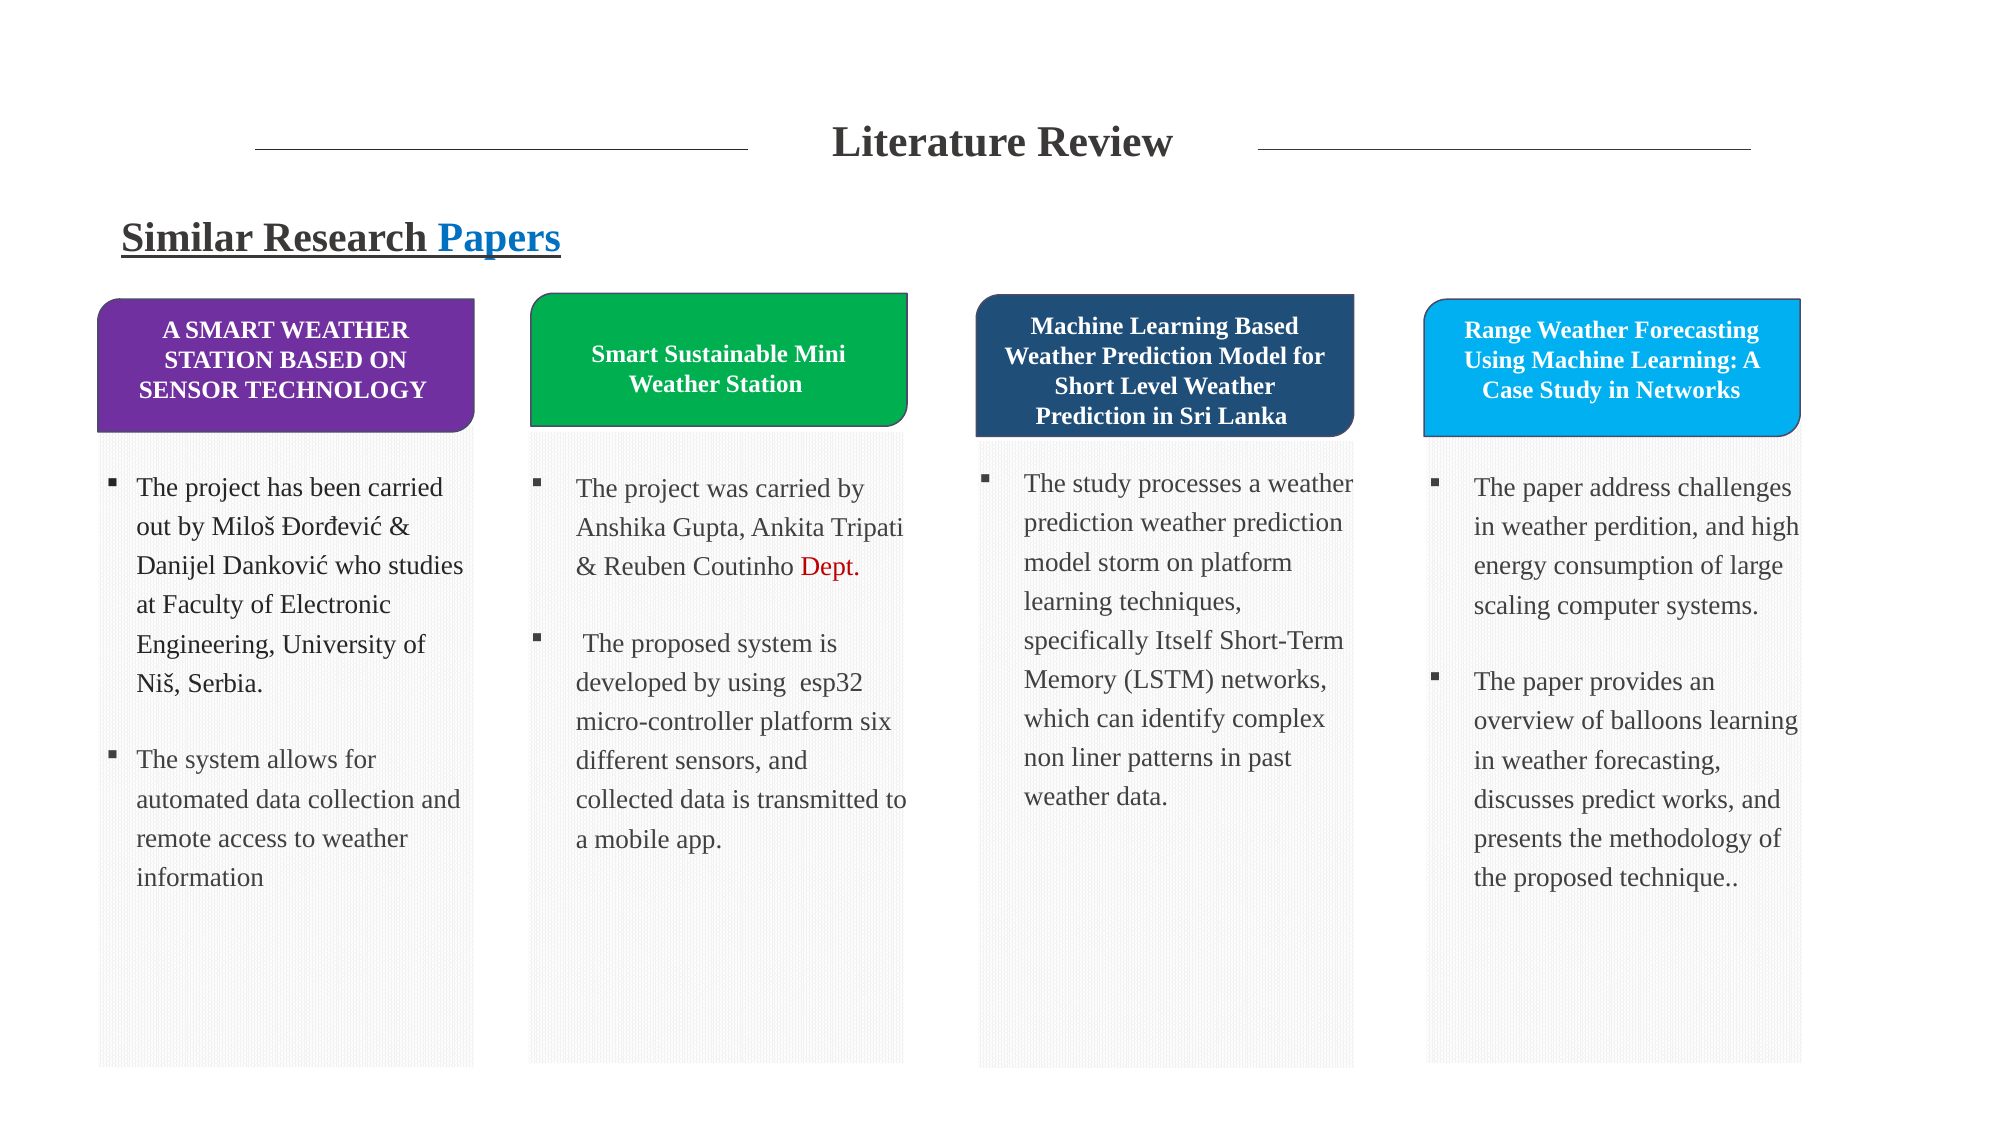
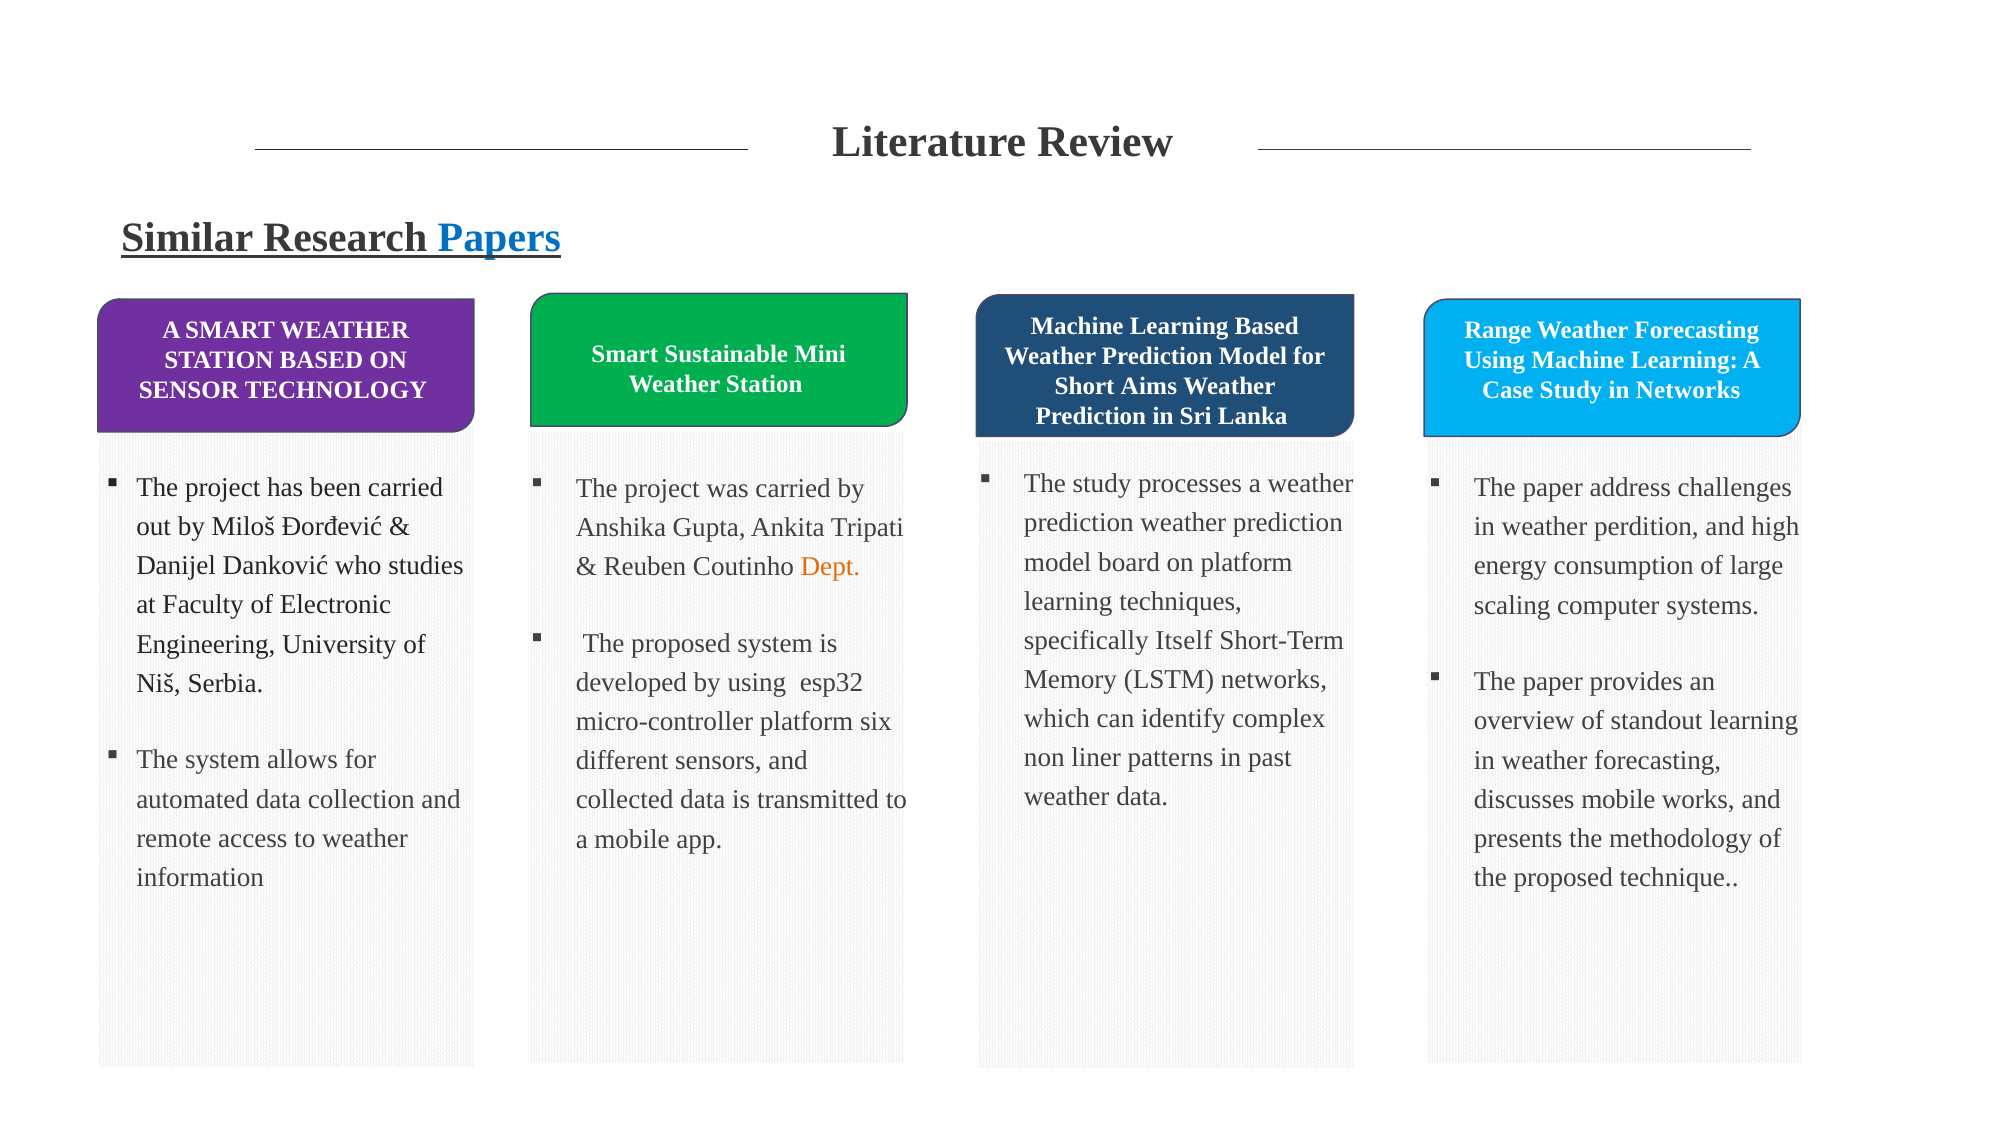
Level: Level -> Aims (1149, 386)
storm: storm -> board (1129, 562)
Dept colour: red -> orange (830, 567)
balloons: balloons -> standout (1657, 721)
discusses predict: predict -> mobile (1618, 799)
